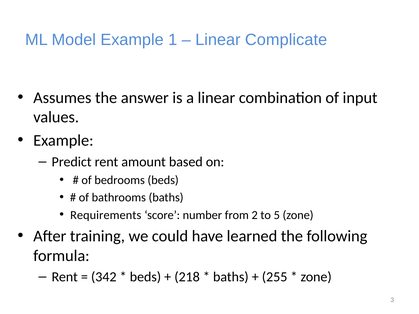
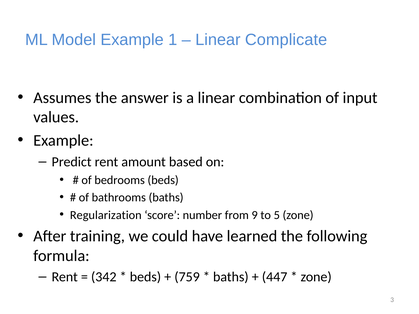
Requirements: Requirements -> Regularization (106, 215)
2: 2 -> 9 (255, 215)
218: 218 -> 759 (187, 277)
255: 255 -> 447 (275, 277)
